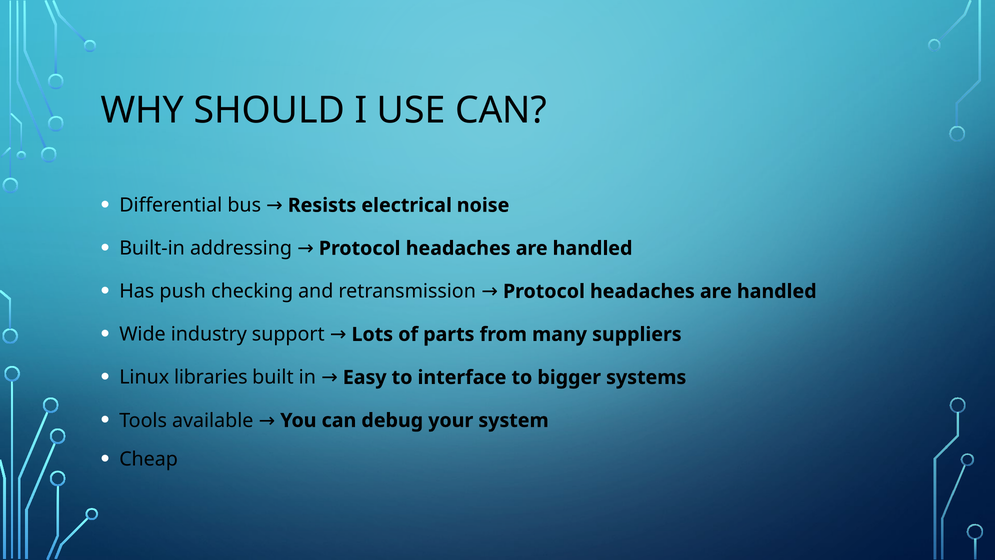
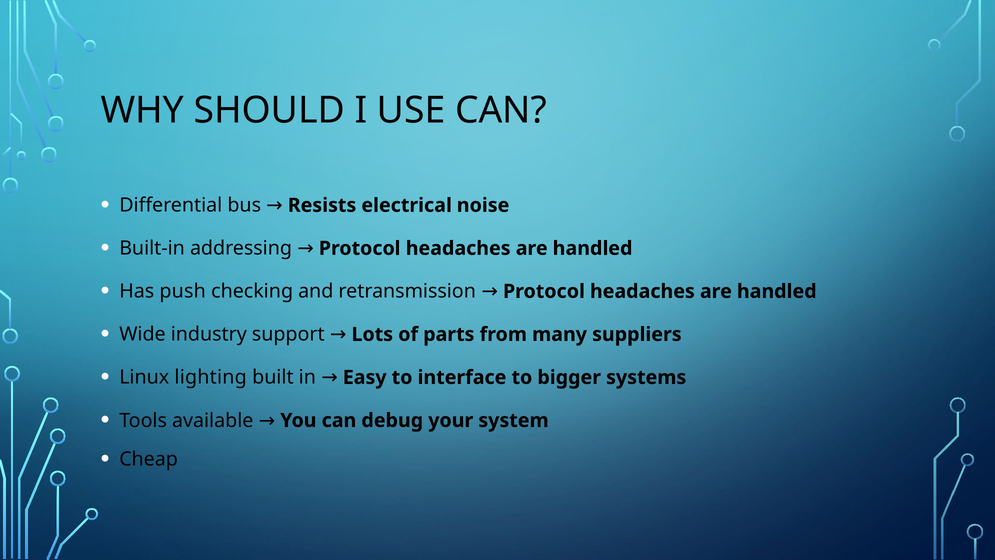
libraries: libraries -> lighting (211, 377)
